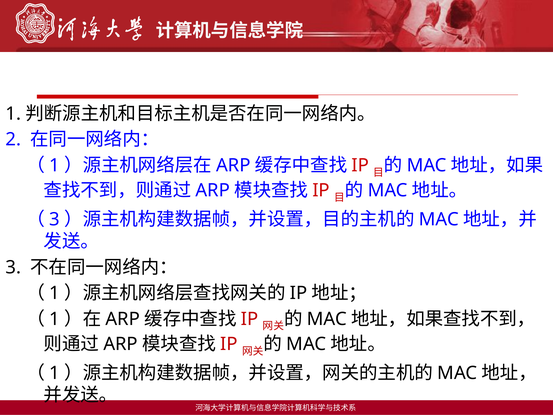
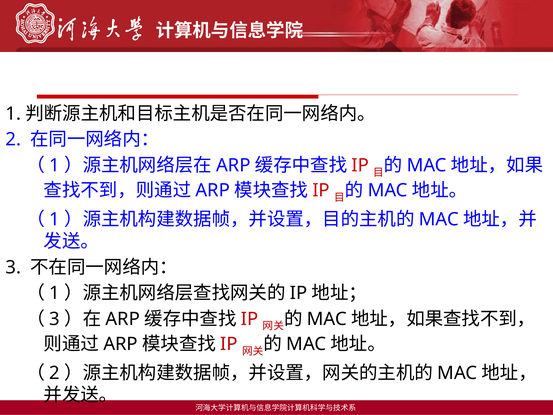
3: 3 -> 1 (55, 219)
1: 1 -> 3 (55, 319)
1: 1 -> 2 (55, 373)
